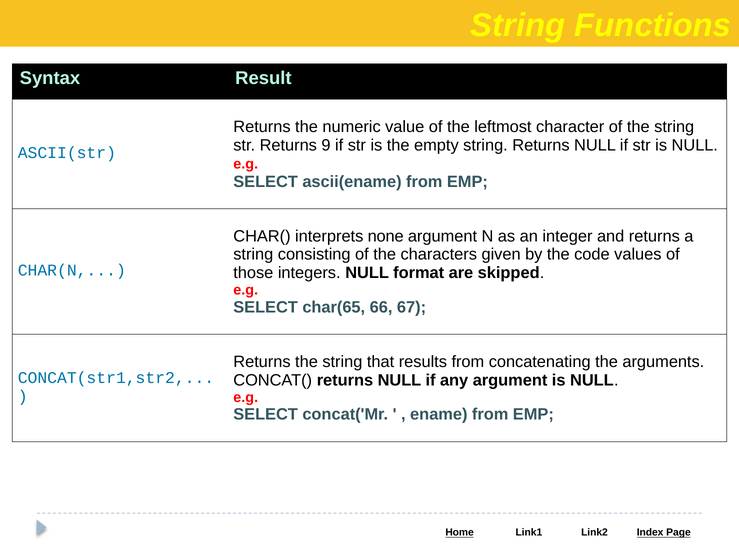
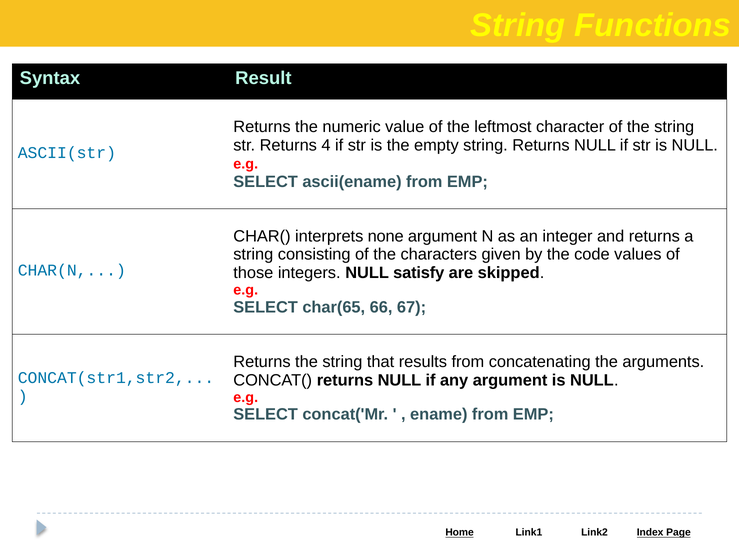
9: 9 -> 4 (326, 145)
format: format -> satisfy (419, 273)
